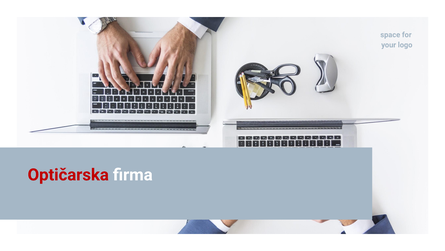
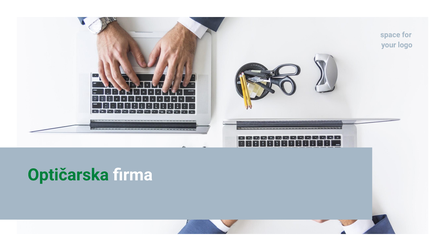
Optičarska colour: red -> green (68, 174)
